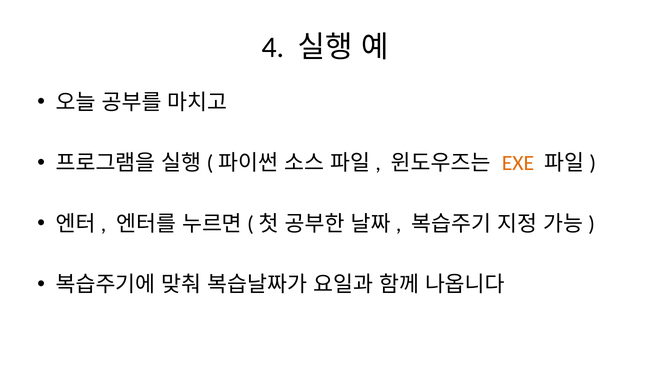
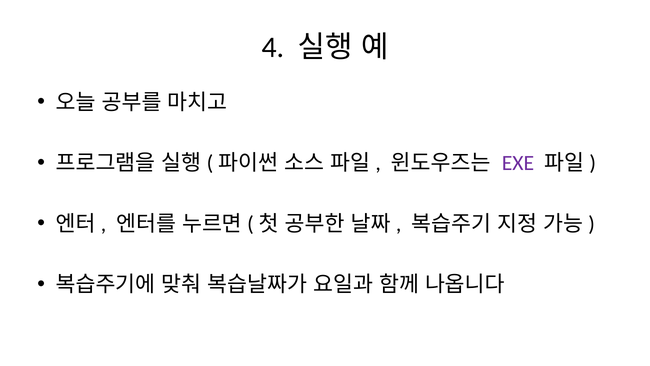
EXE colour: orange -> purple (518, 163)
